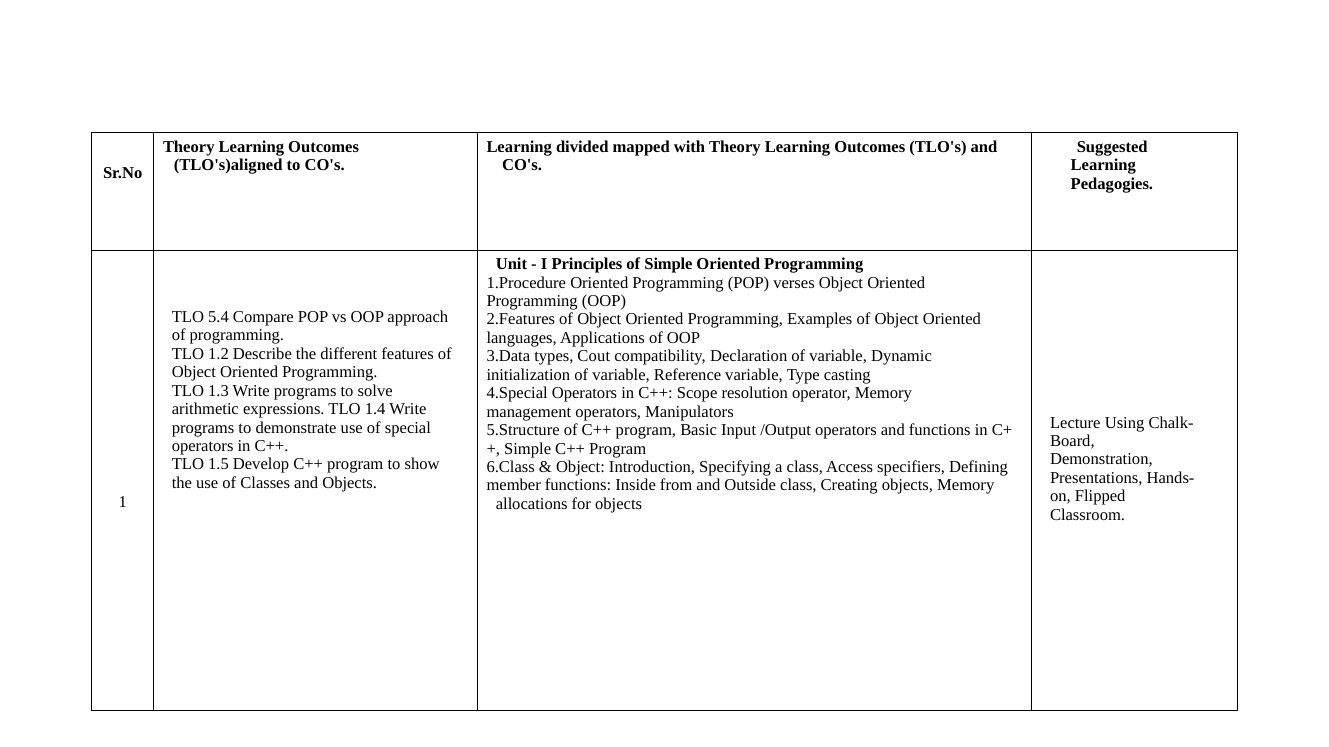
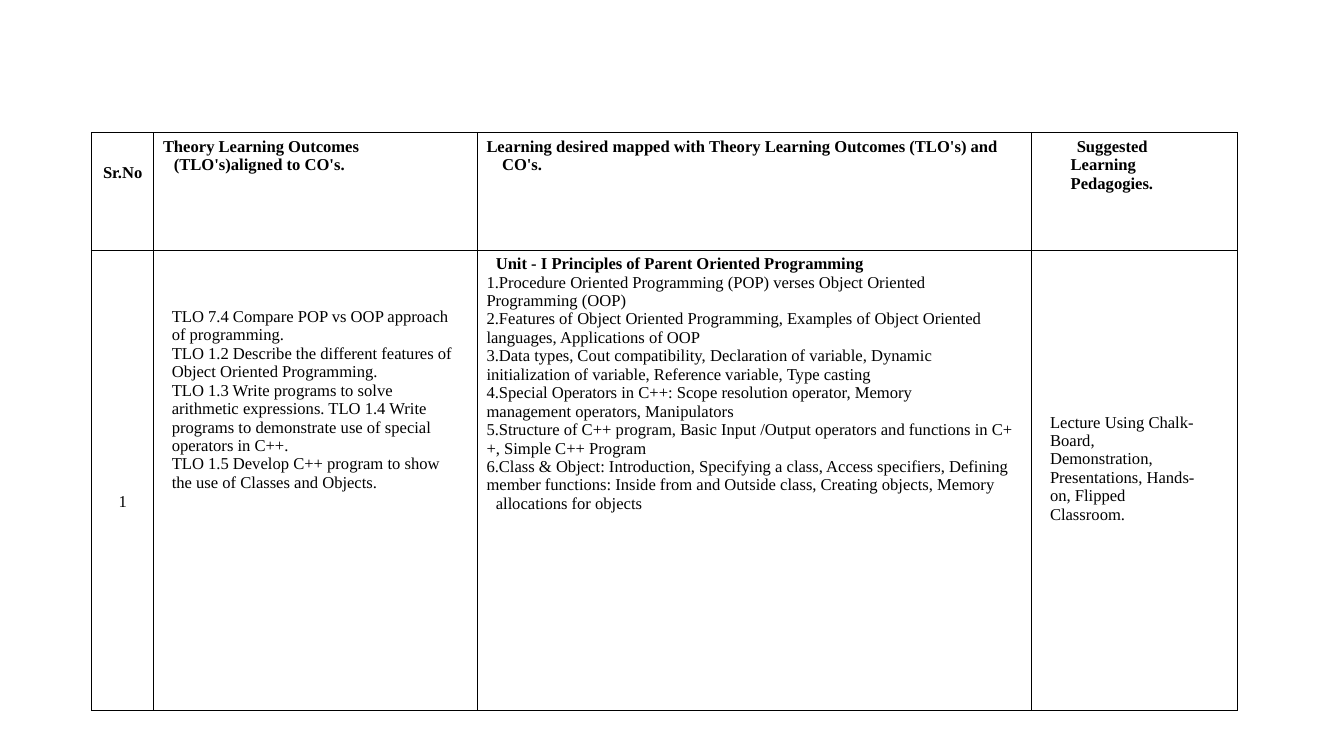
divided: divided -> desired (582, 147)
of Simple: Simple -> Parent (668, 264)
5.4: 5.4 -> 7.4 (218, 317)
